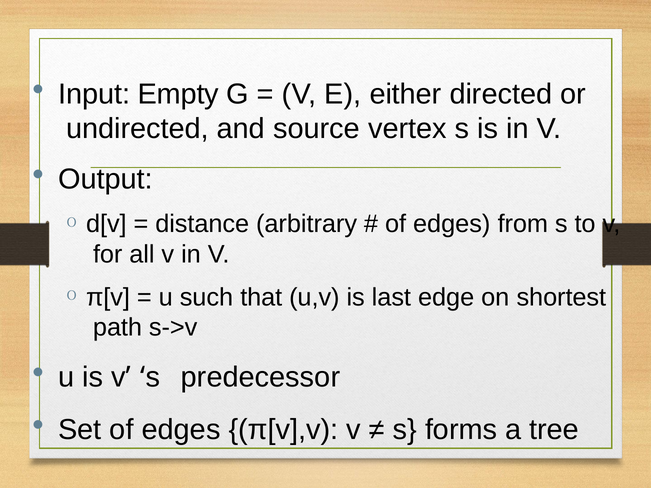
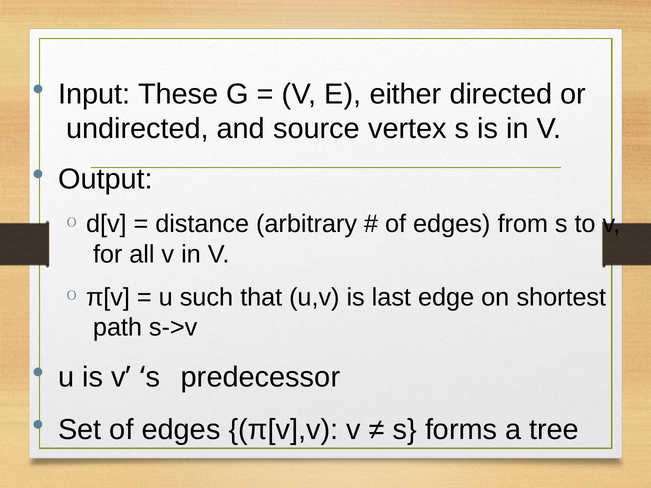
Empty: Empty -> These (178, 94)
